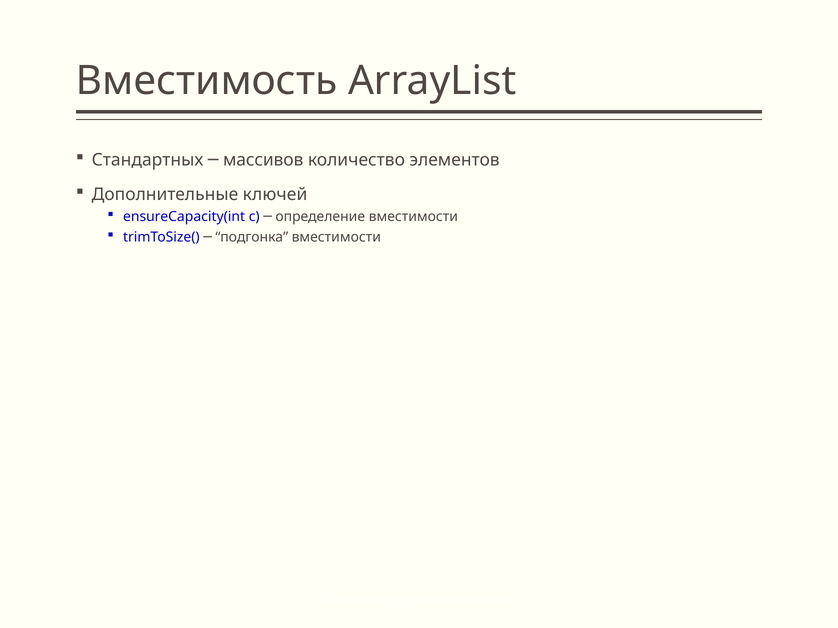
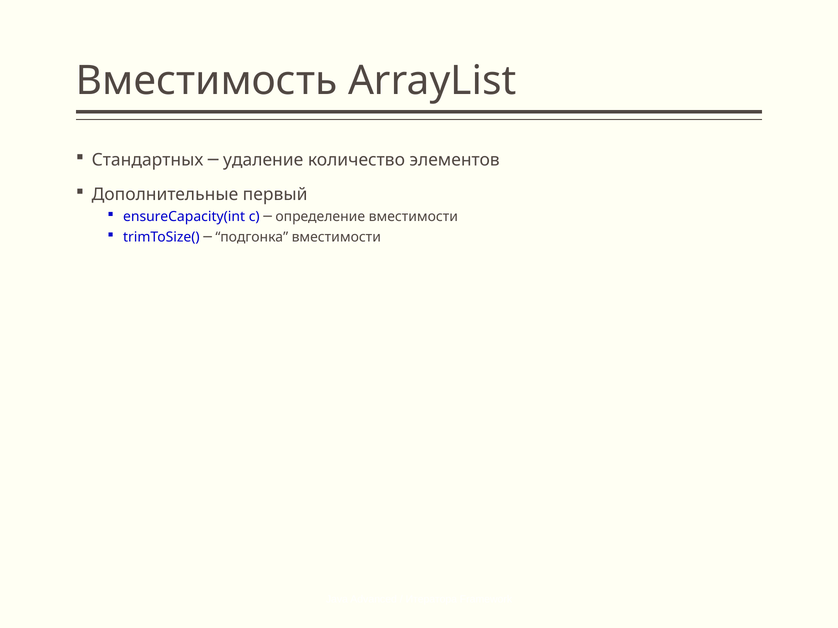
массивов: массивов -> удаление (263, 160)
ключей: ключей -> первый (275, 195)
